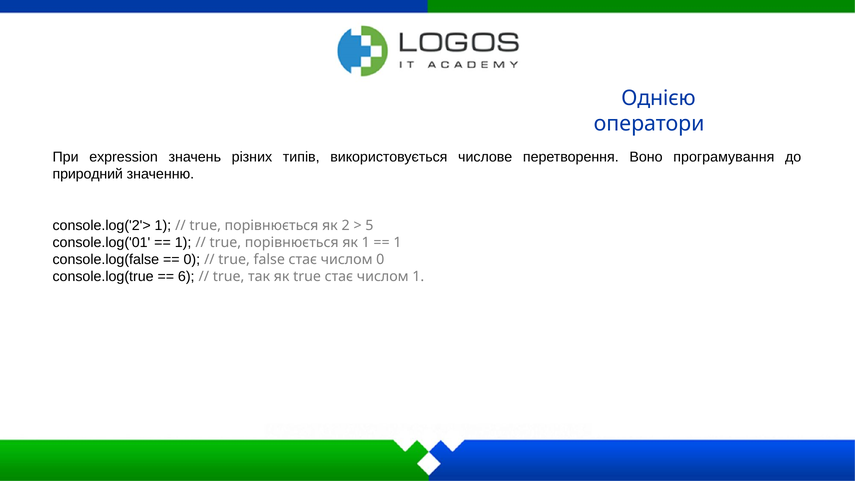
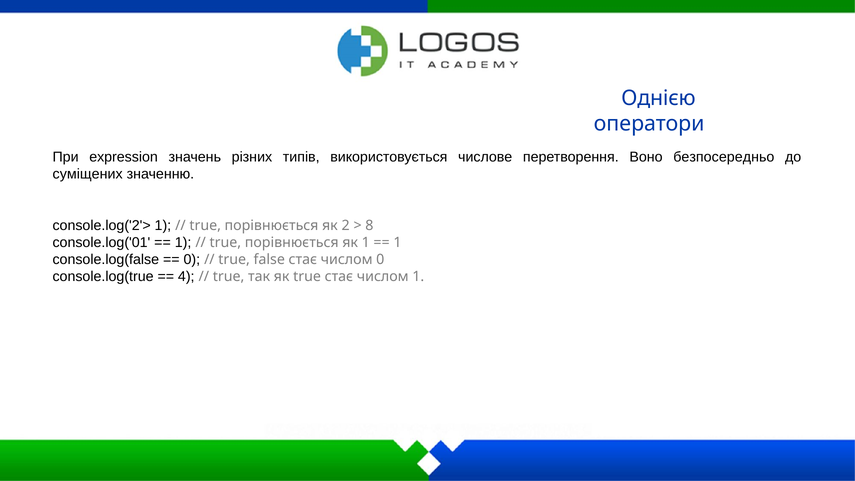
програмування: програмування -> безпосередньо (724, 157)
природний: природний -> суміщених (88, 174)
5: 5 -> 8 (369, 225)
6: 6 -> 4 (186, 277)
